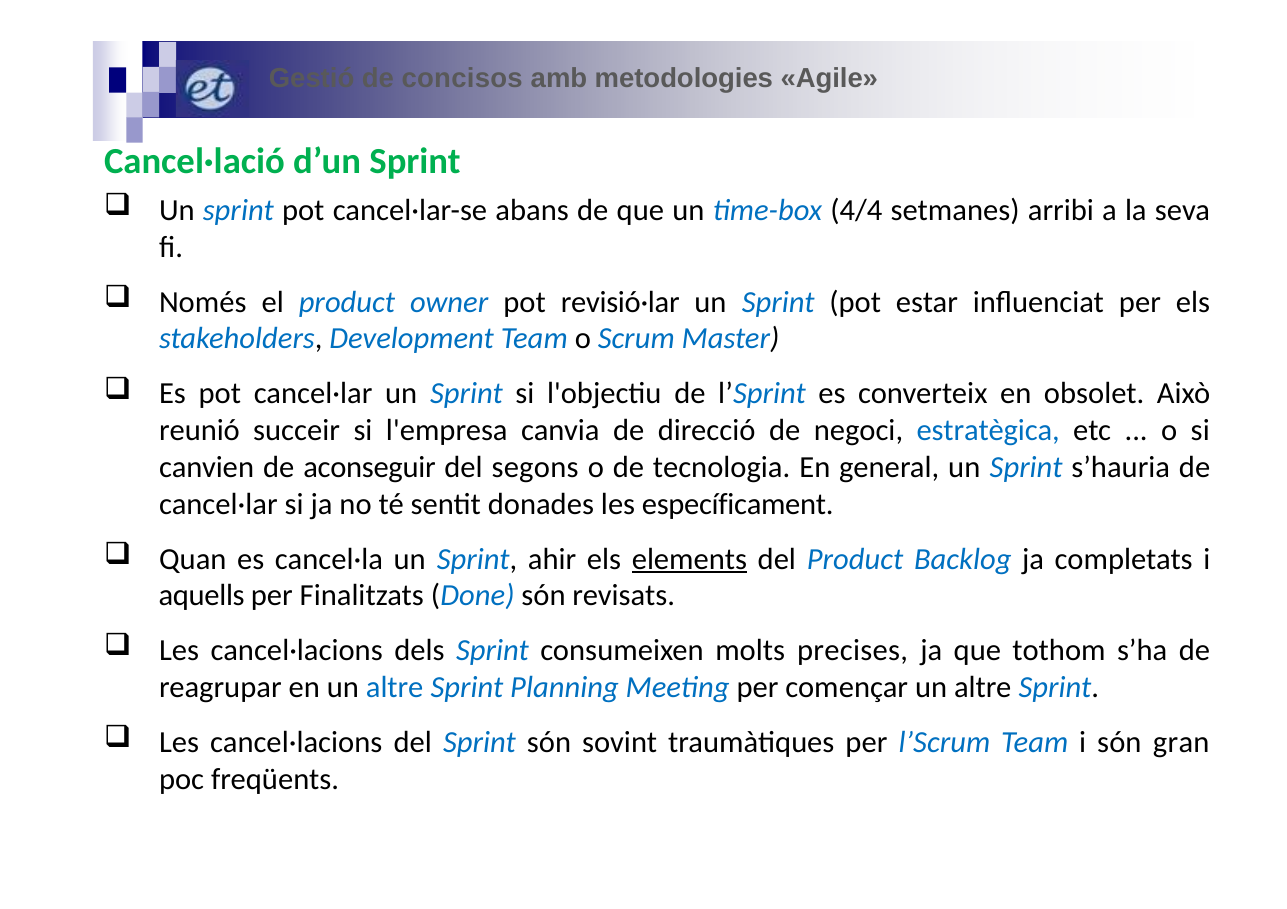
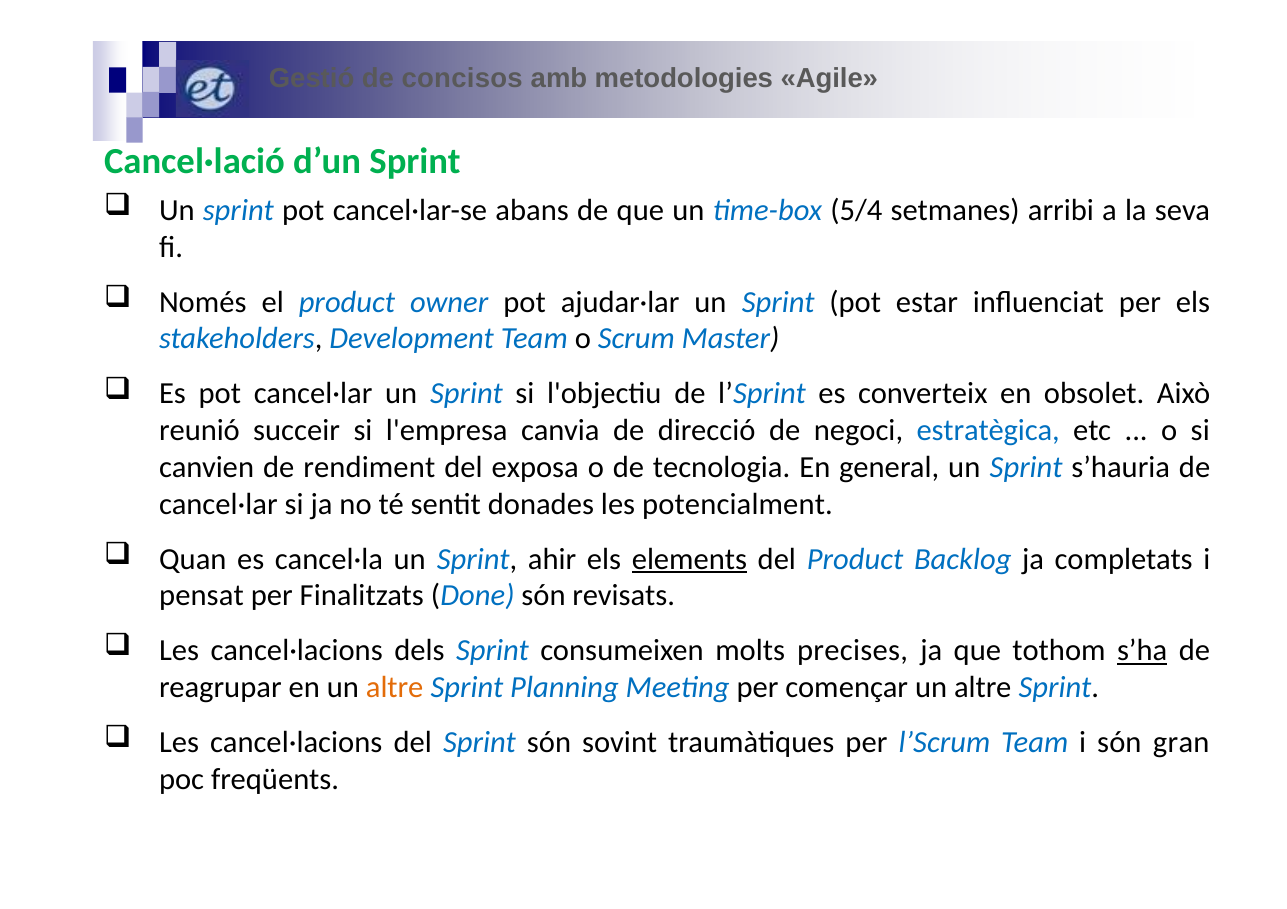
4/4: 4/4 -> 5/4 (856, 211)
revisió·lar: revisió·lar -> ajudar·lar (620, 302)
aconseguir: aconseguir -> rendiment (369, 467)
segons: segons -> exposa (535, 467)
específicament: específicament -> potencialment (737, 504)
aquells: aquells -> pensat (201, 596)
s’ha underline: none -> present (1142, 651)
altre colour: blue -> orange (395, 688)
